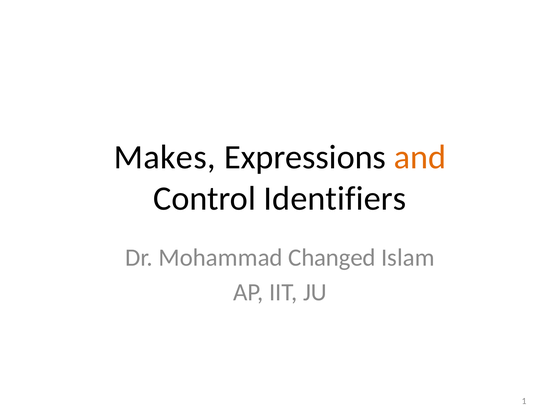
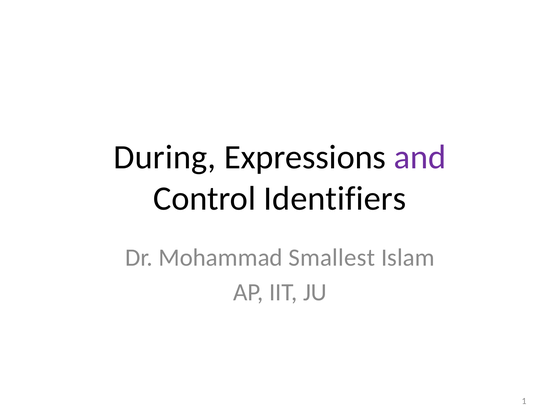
Makes: Makes -> During (165, 157)
and colour: orange -> purple (420, 157)
Changed: Changed -> Smallest (332, 257)
